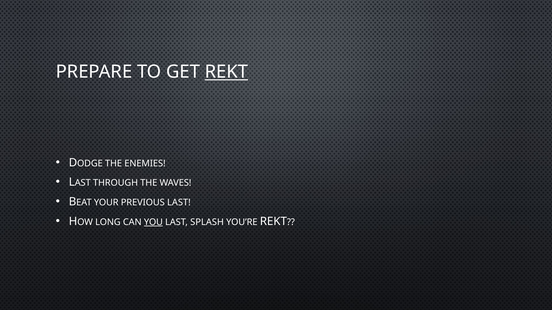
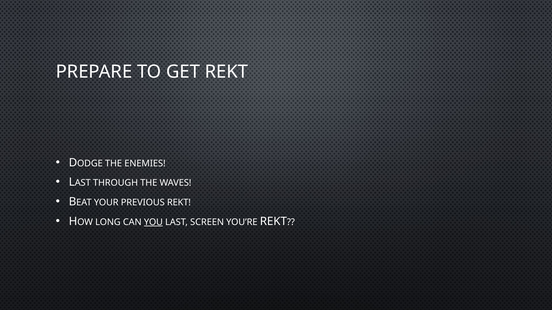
REKT underline: present -> none (226, 72)
PREVIOUS LAST: LAST -> REKT (179, 203)
SPLASH: SPLASH -> SCREEN (207, 222)
